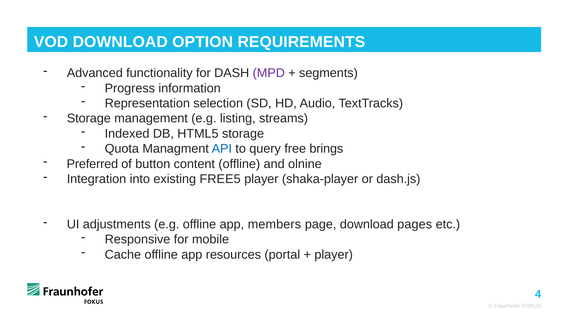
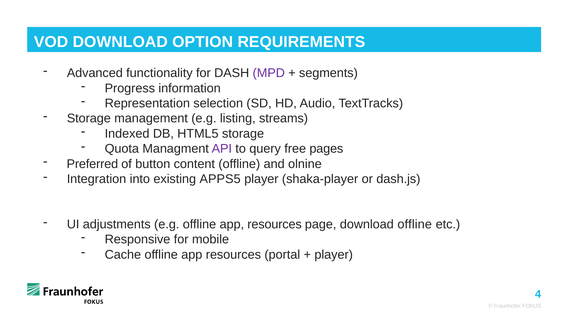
API colour: blue -> purple (222, 149)
brings: brings -> pages (326, 149)
FREE5: FREE5 -> APPS5 (220, 179)
e.g offline app members: members -> resources (275, 225)
download pages: pages -> offline (415, 225)
